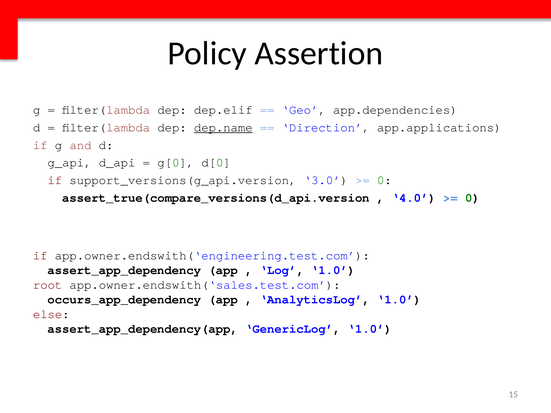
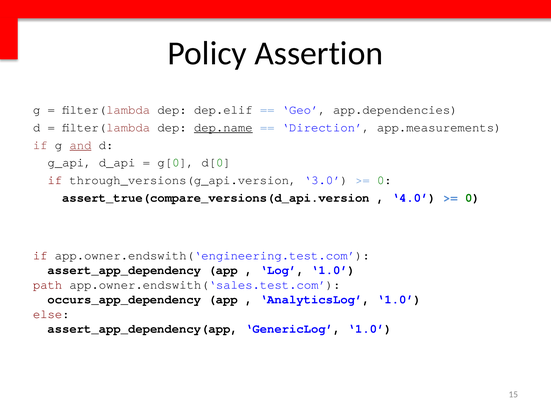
app.applications: app.applications -> app.measurements (439, 127)
and underline: none -> present (80, 145)
support_versions(g_api.version: support_versions(g_api.version -> through_versions(g_api.version (183, 180)
root: root -> path (48, 285)
